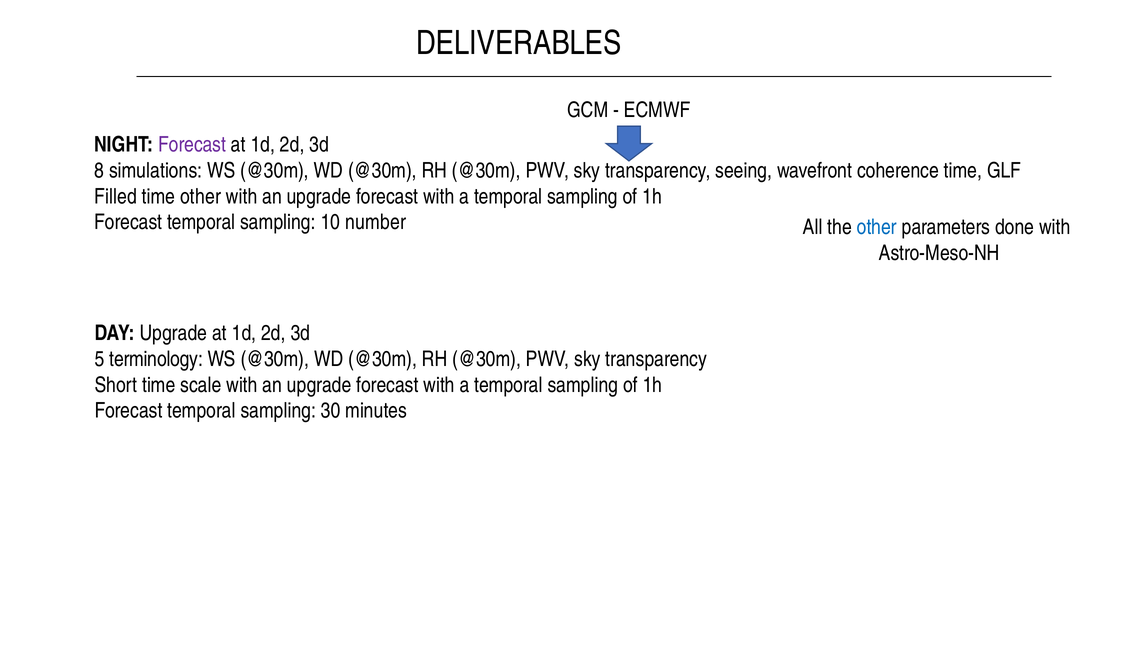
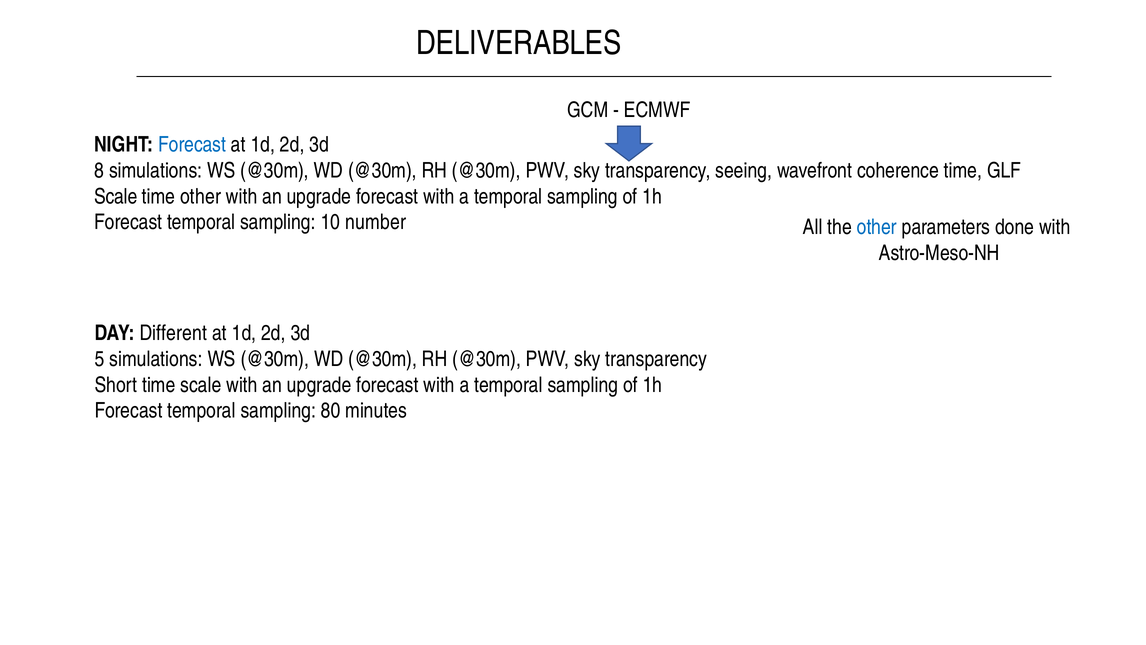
Forecast colour: purple -> blue (192, 145)
Filled: Filled -> Scale (116, 196)
DAY Upgrade: Upgrade -> Different (173, 333)
5 terminology: terminology -> simulations (156, 359)
30: 30 -> 80 (331, 411)
